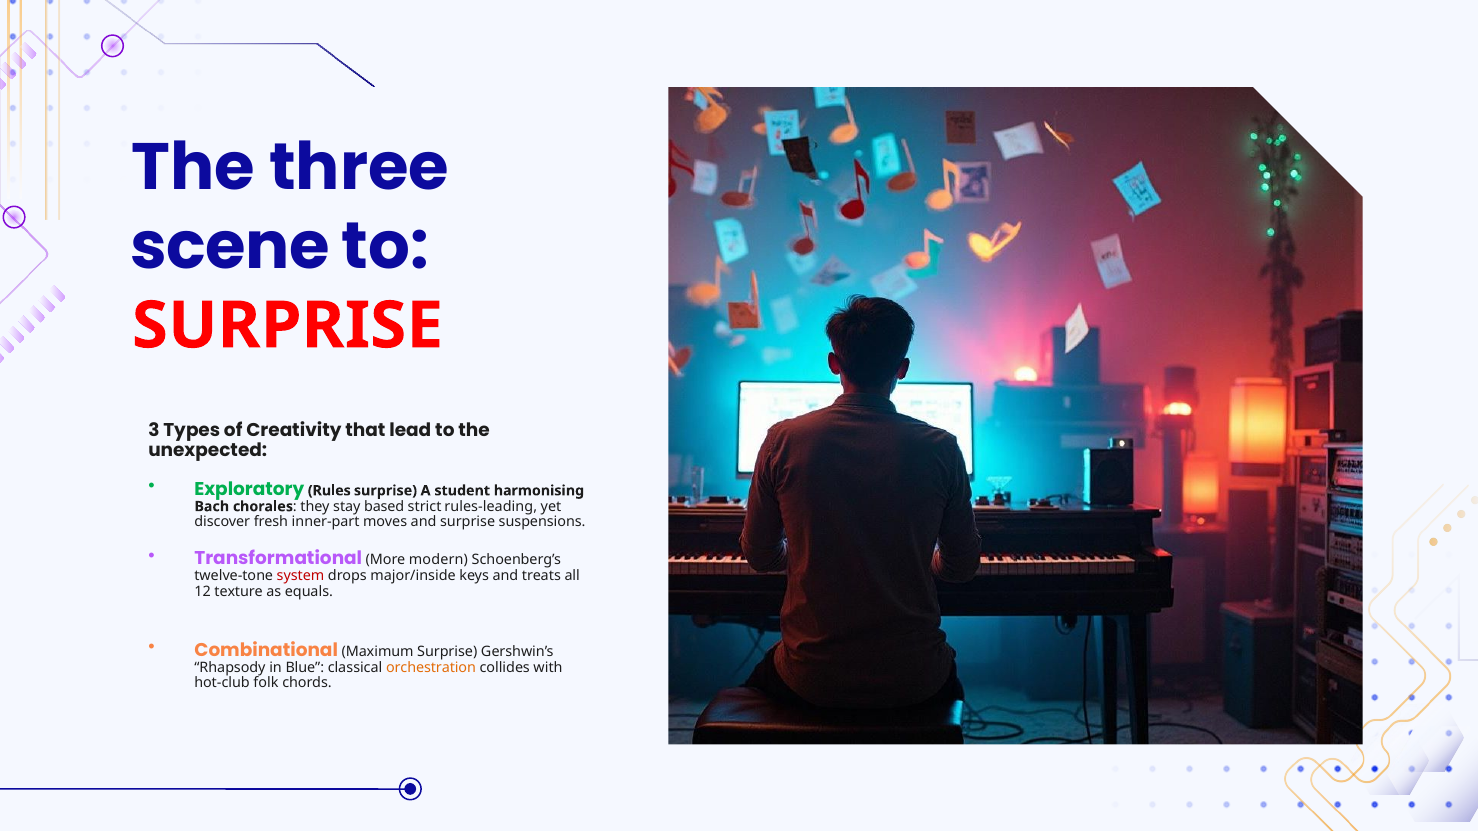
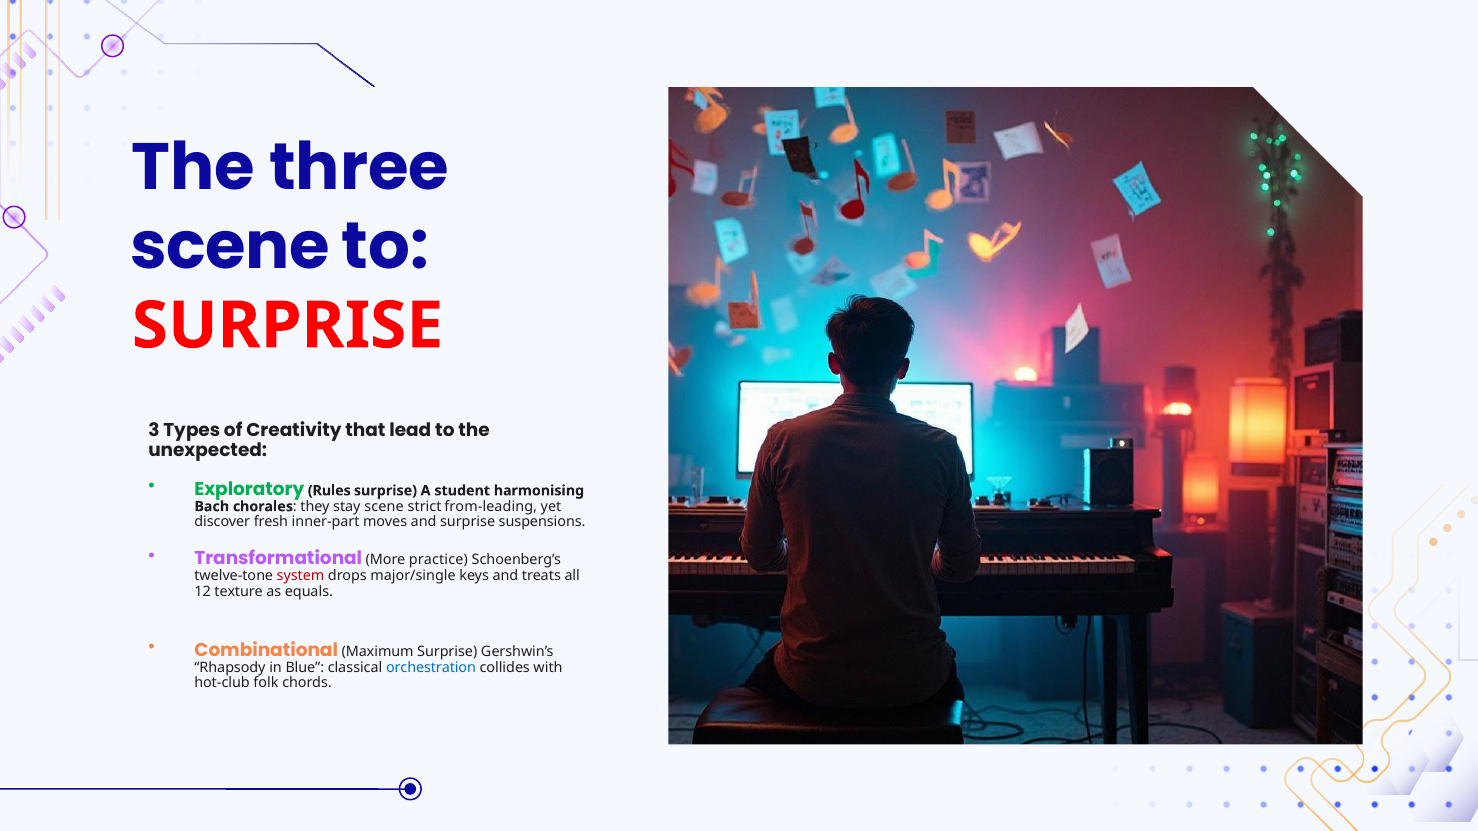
stay based: based -> scene (384, 507)
rules-leading: rules-leading -> from-leading (491, 507)
modern: modern -> practice (438, 560)
major/inside: major/inside -> major/single (413, 576)
orchestration colour: orange -> blue (431, 668)
